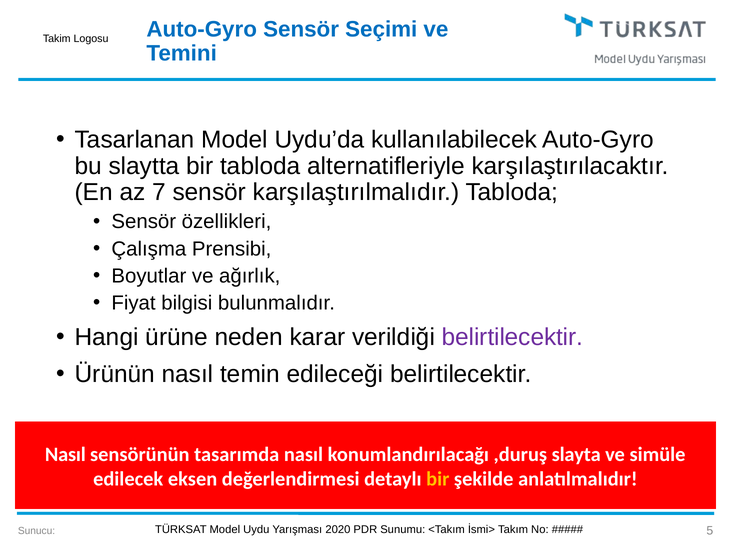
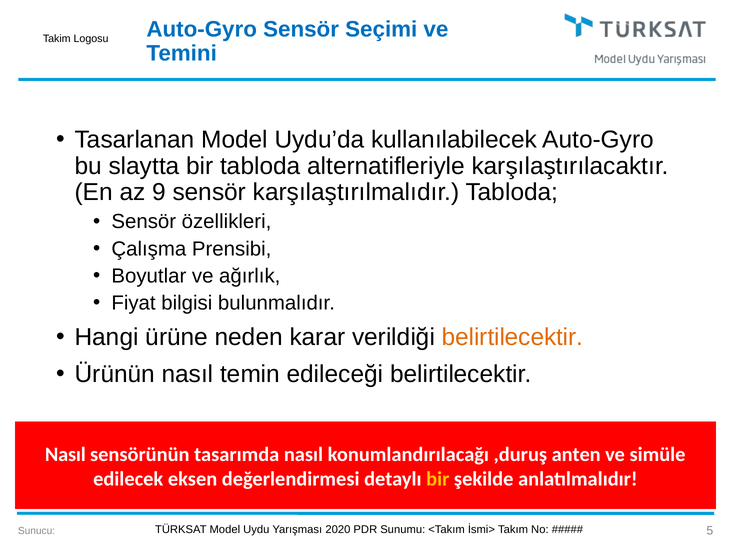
7: 7 -> 9 (159, 193)
belirtilecektir colour: purple -> orange (512, 338)
slayta: slayta -> anten (576, 455)
